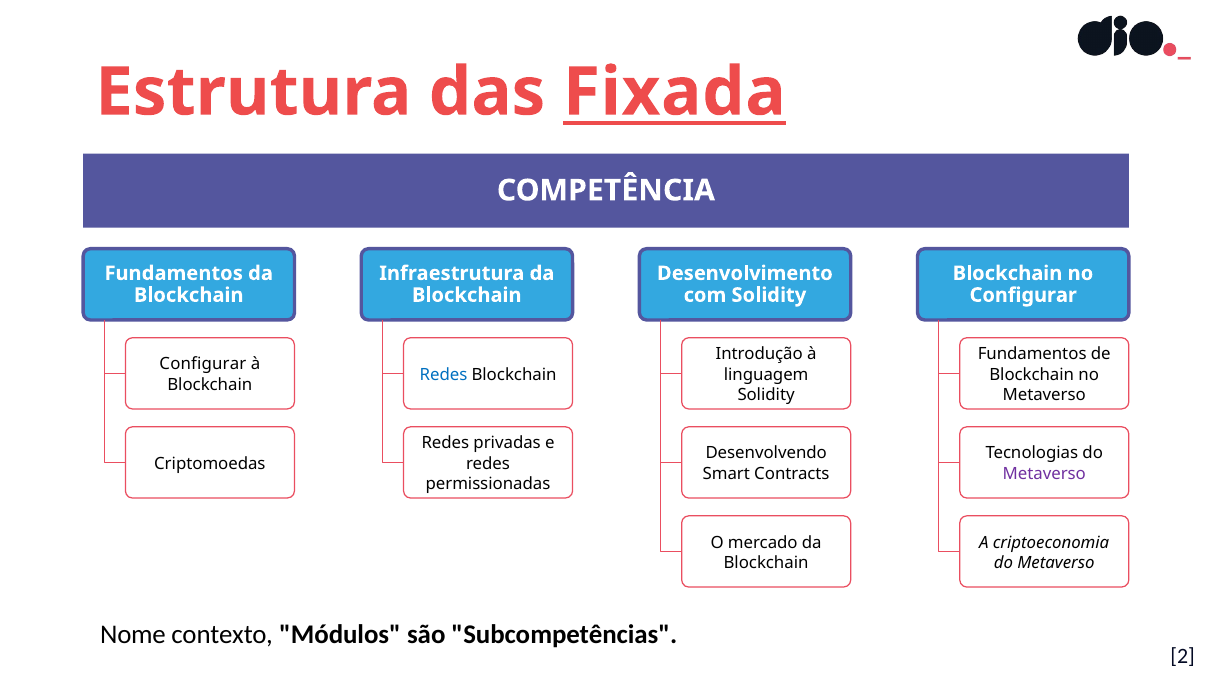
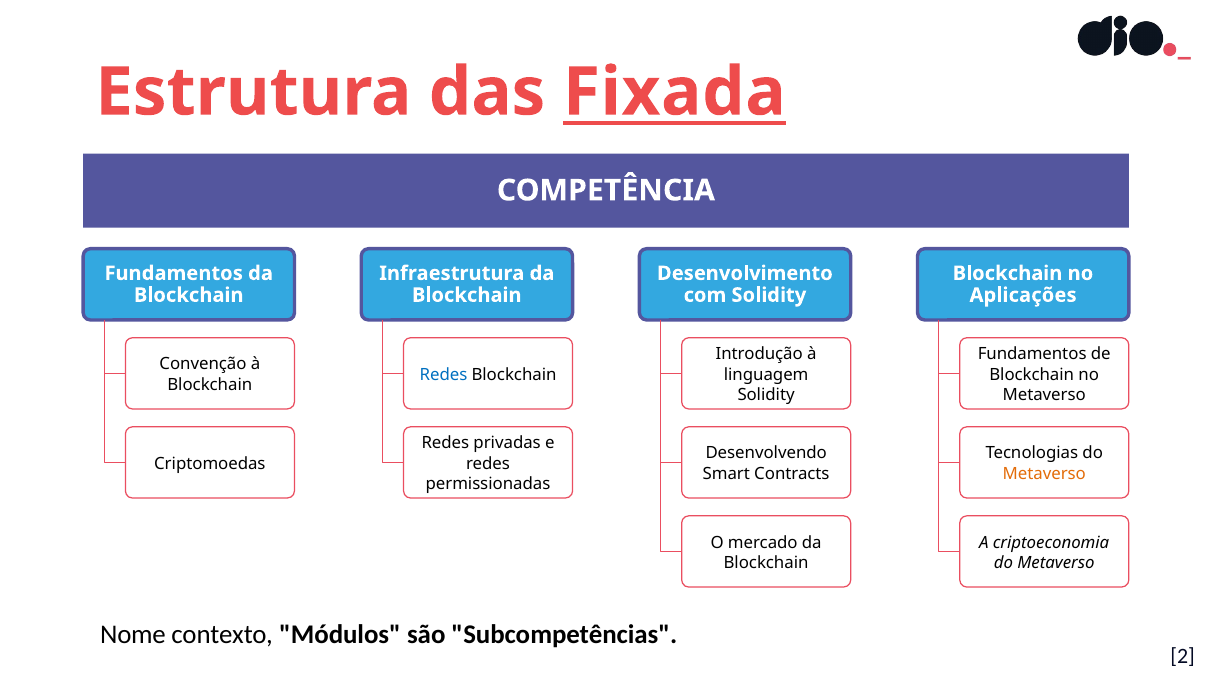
Configurar: Configurar -> Aplicações (1023, 295)
Configurar: Configurar -> Convenção (203, 364)
Metaverso colour: purple -> orange (1044, 474)
